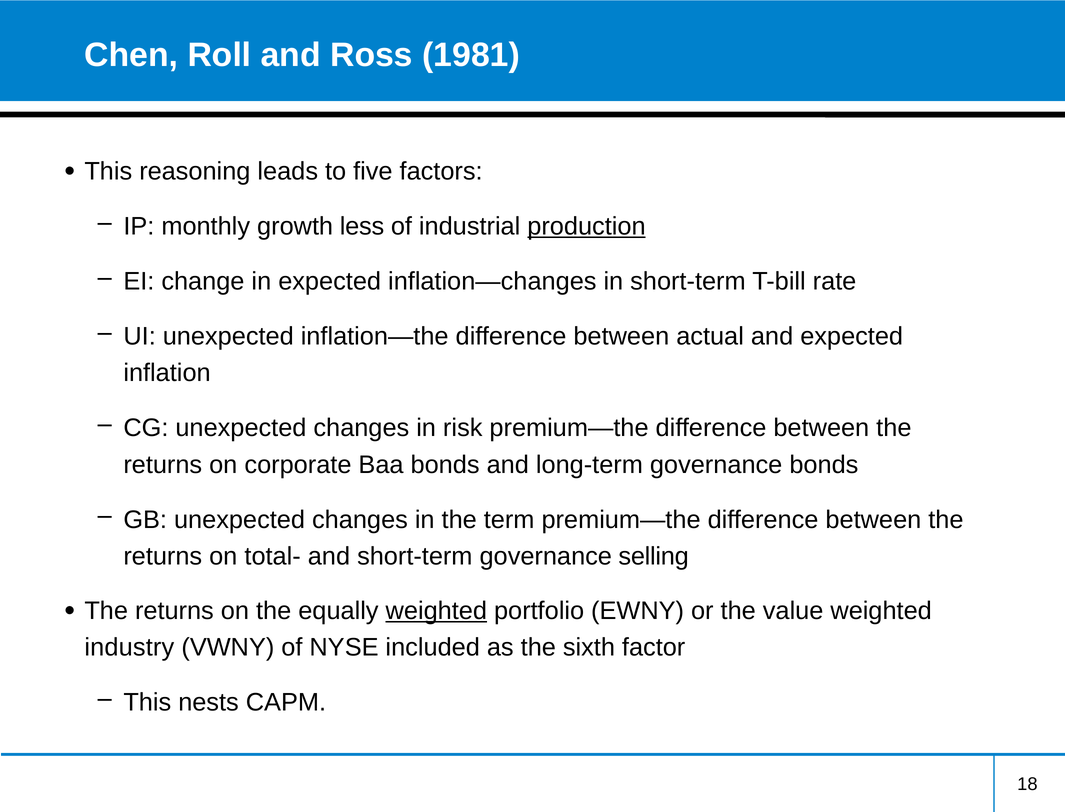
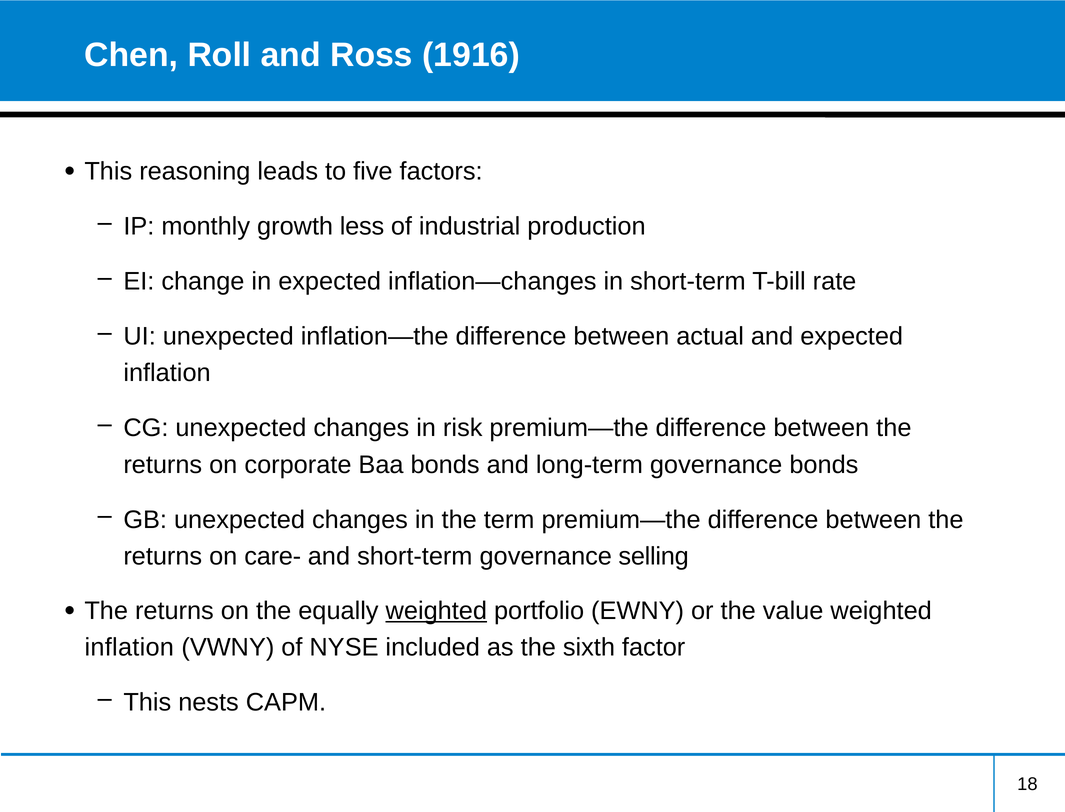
1981: 1981 -> 1916 (471, 55)
production underline: present -> none (586, 226)
total-: total- -> care- (273, 556)
industry: industry -> inflation (129, 647)
